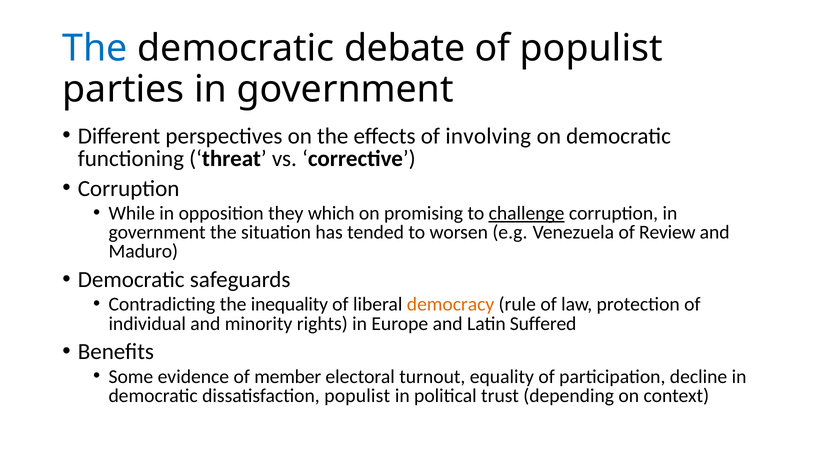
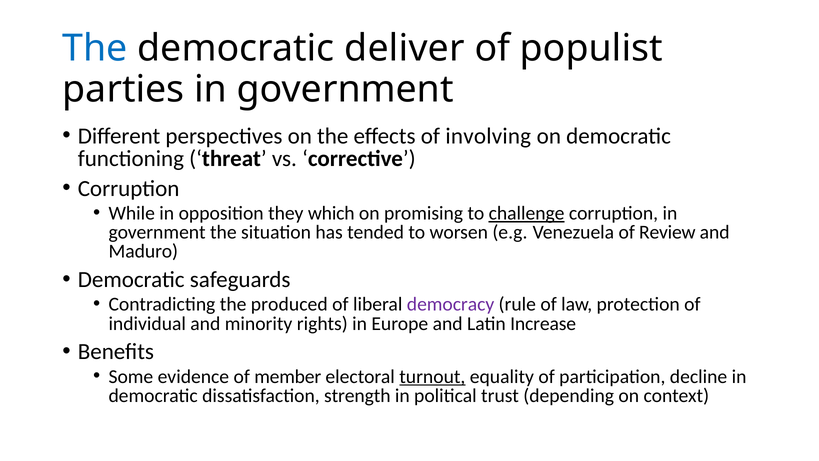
debate: debate -> deliver (404, 49)
inequality: inequality -> produced (289, 304)
democracy colour: orange -> purple (451, 304)
Suffered: Suffered -> Increase (543, 323)
turnout underline: none -> present (432, 376)
dissatisfaction populist: populist -> strength (357, 395)
